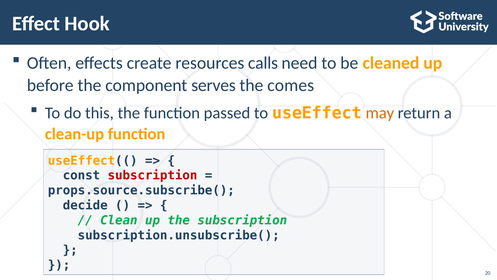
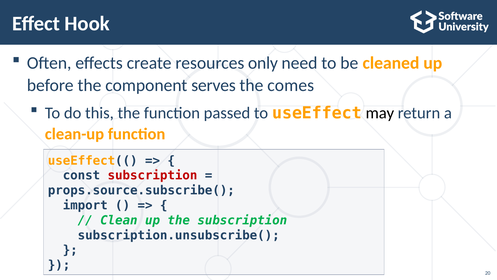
calls: calls -> only (263, 63)
may colour: orange -> black (380, 113)
decide: decide -> import (85, 205)
